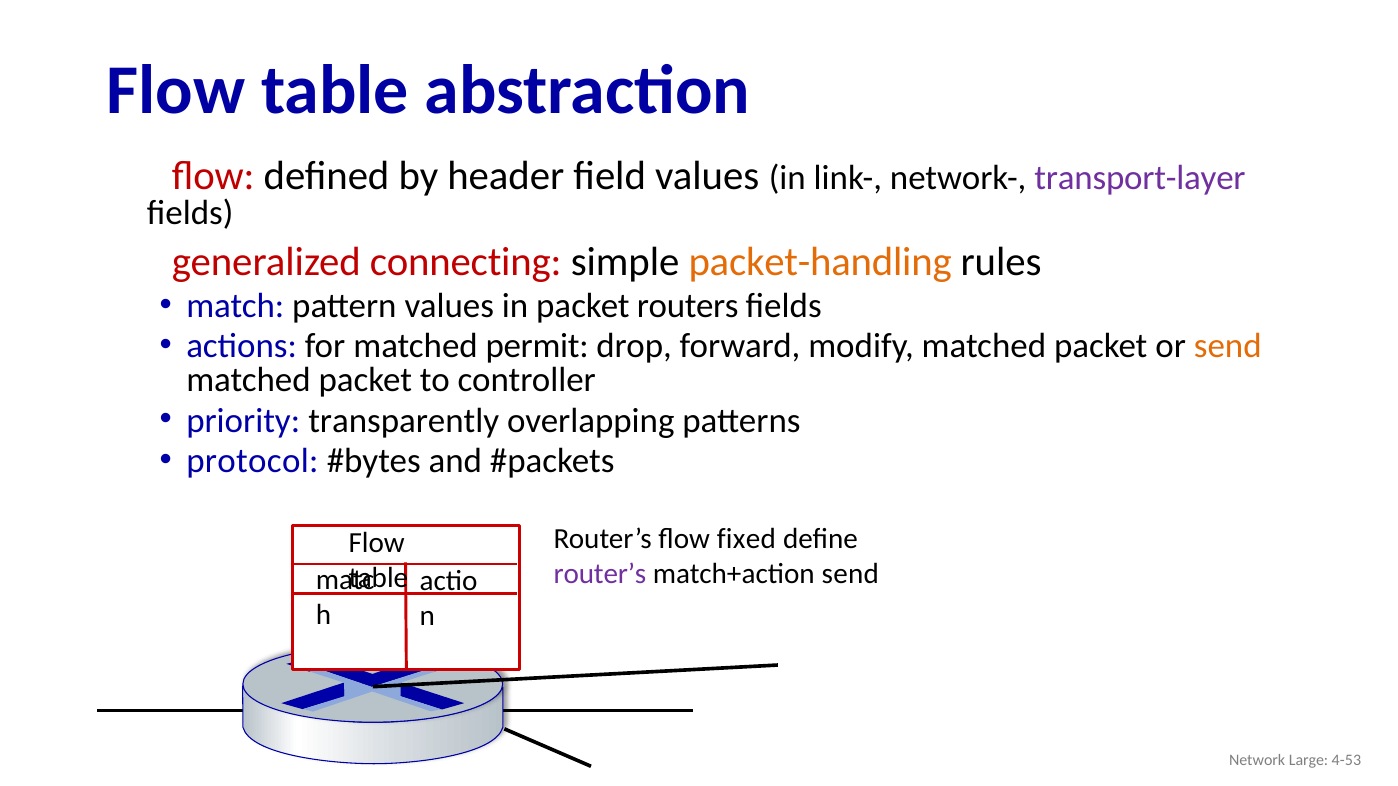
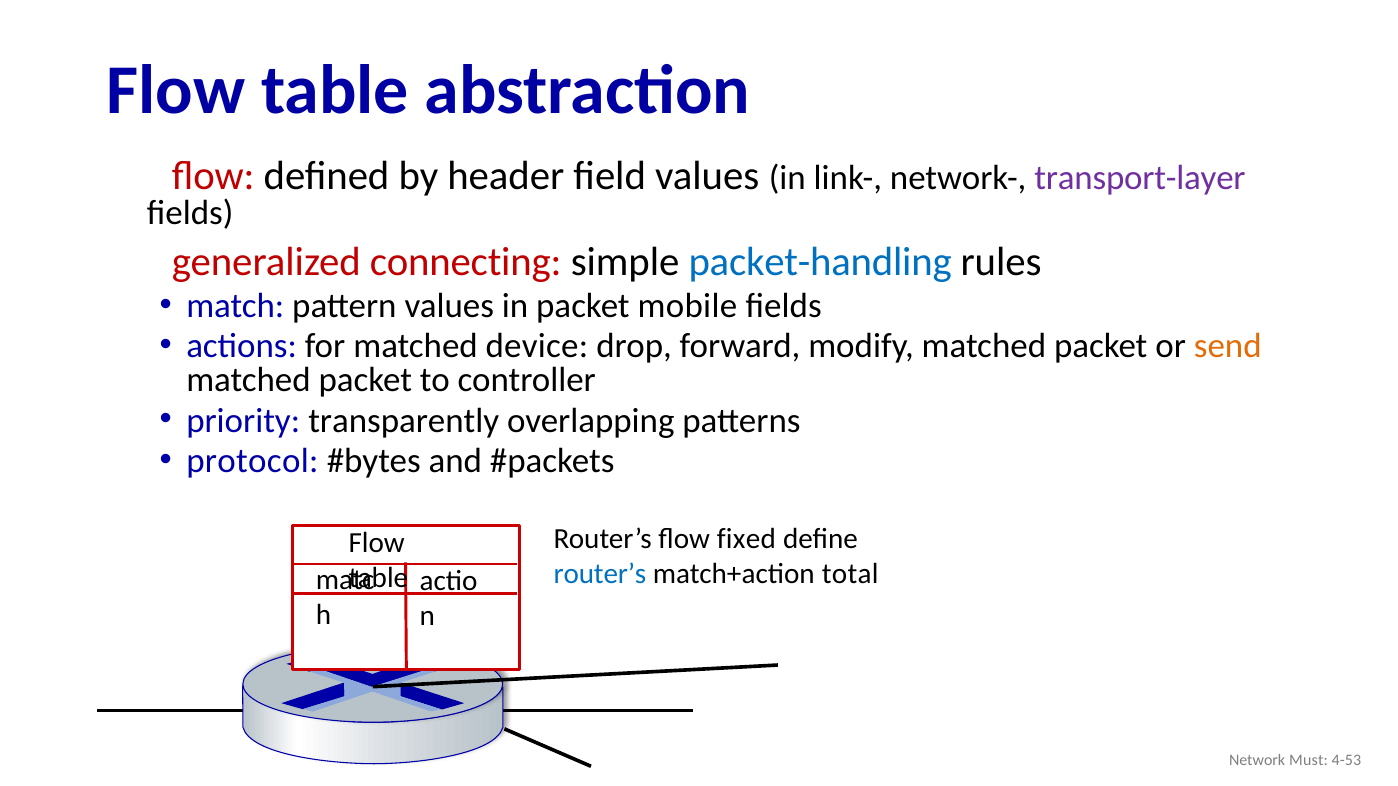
packet-handling colour: orange -> blue (820, 262)
routers: routers -> mobile (687, 306)
permit: permit -> device (537, 346)
router’s colour: purple -> blue (600, 574)
match+action send: send -> total (850, 574)
Large: Large -> Must (1308, 761)
